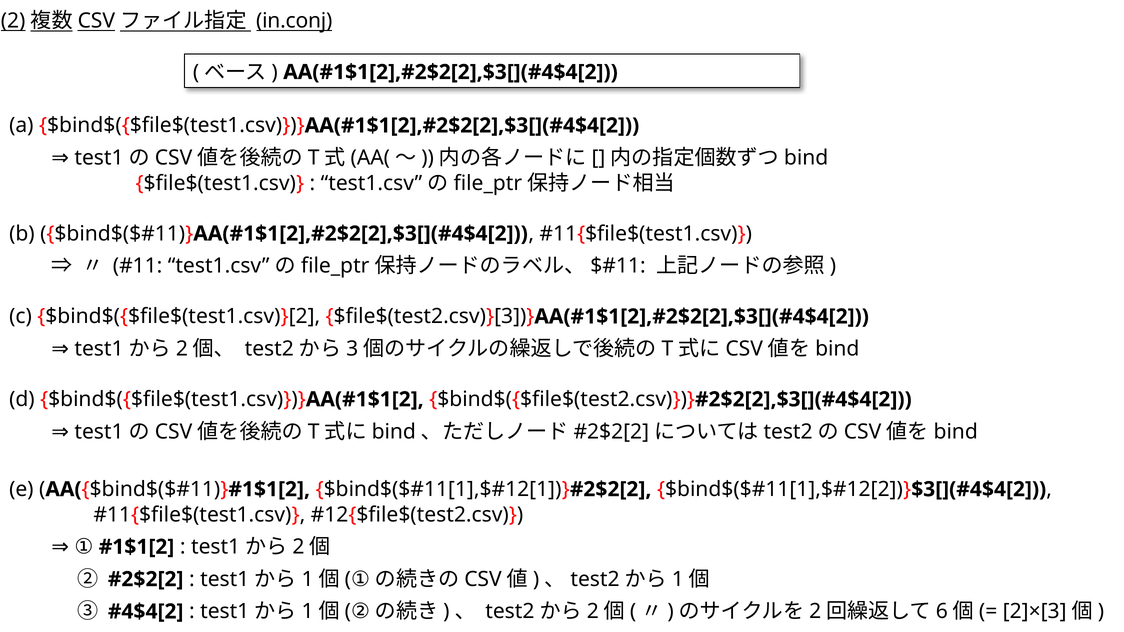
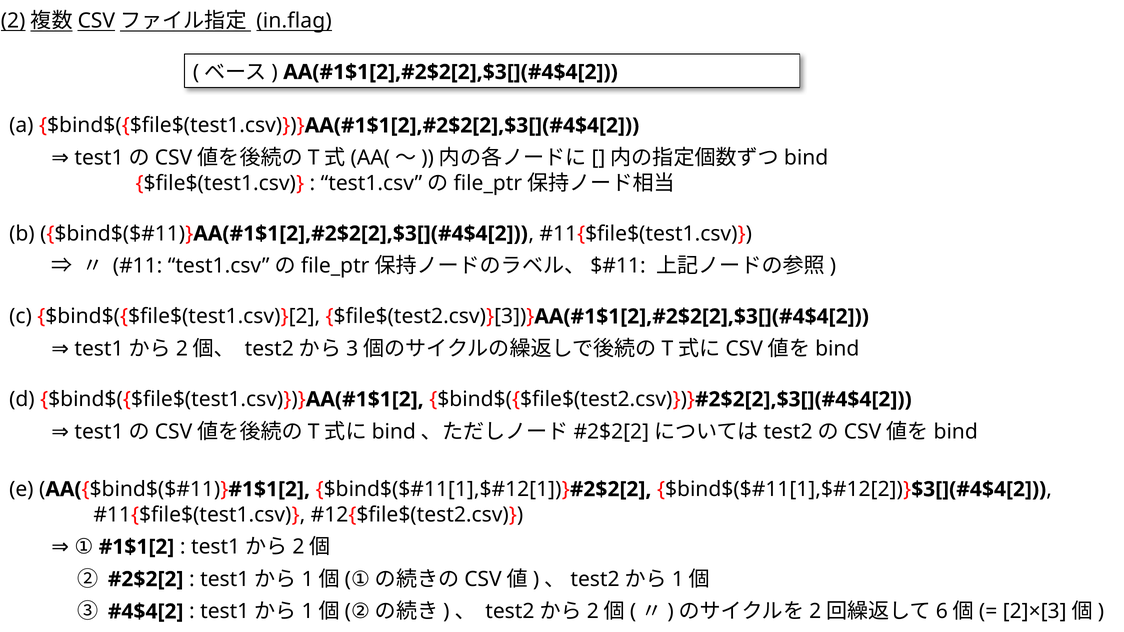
in.conj: in.conj -> in.flag (294, 21)
